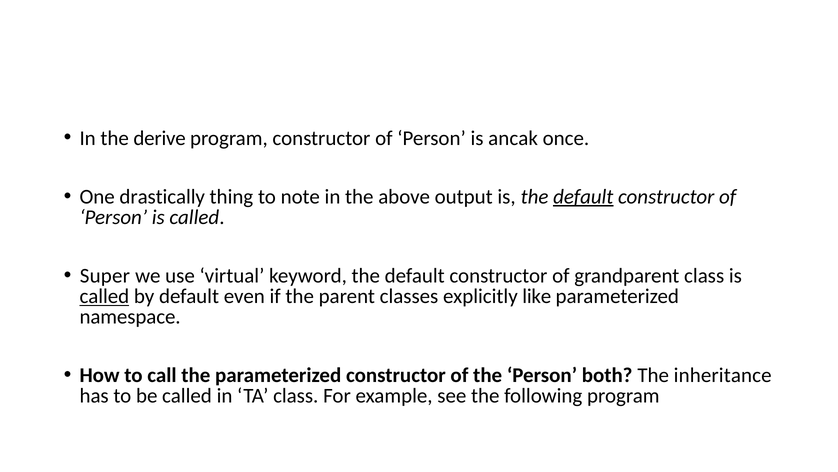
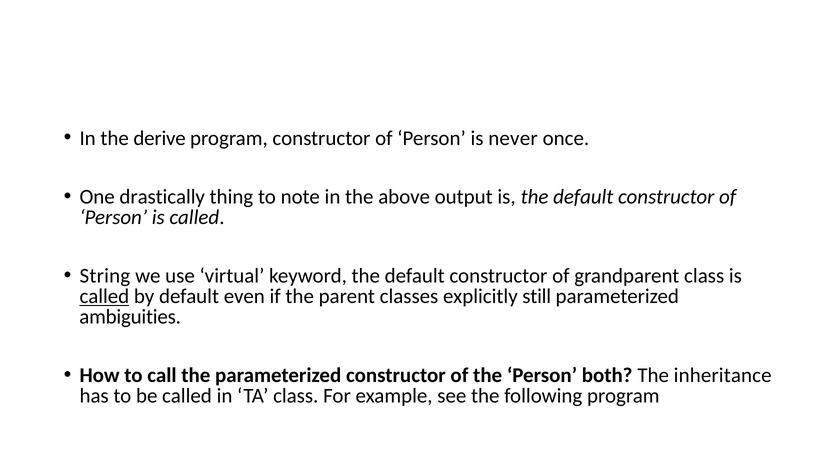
ancak: ancak -> never (513, 138)
default underline: present -> none (583, 197)
Super: Super -> String (105, 276)
like: like -> still (537, 296)
namespace: namespace -> ambiguities (130, 316)
